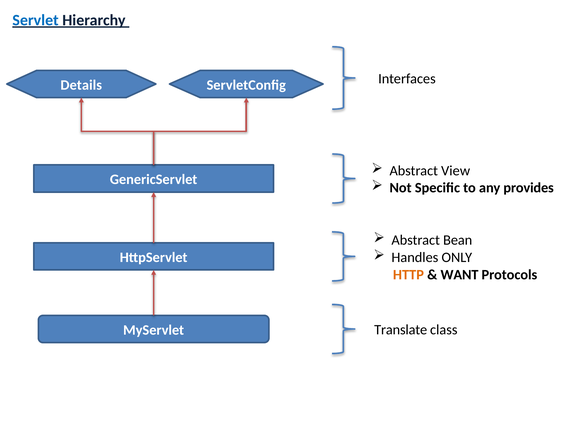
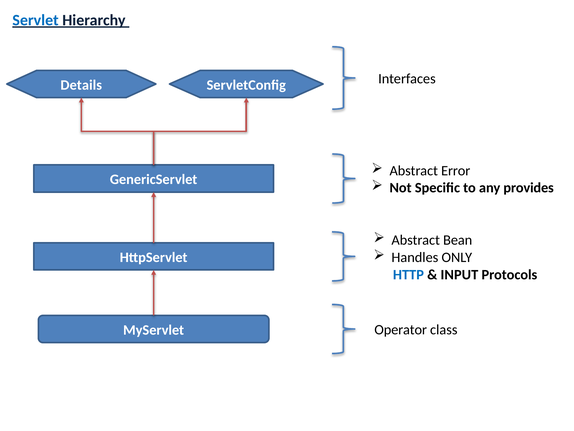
View: View -> Error (456, 170)
HTTP colour: orange -> blue (408, 274)
WANT: WANT -> INPUT (459, 274)
Translate: Translate -> Operator (401, 329)
